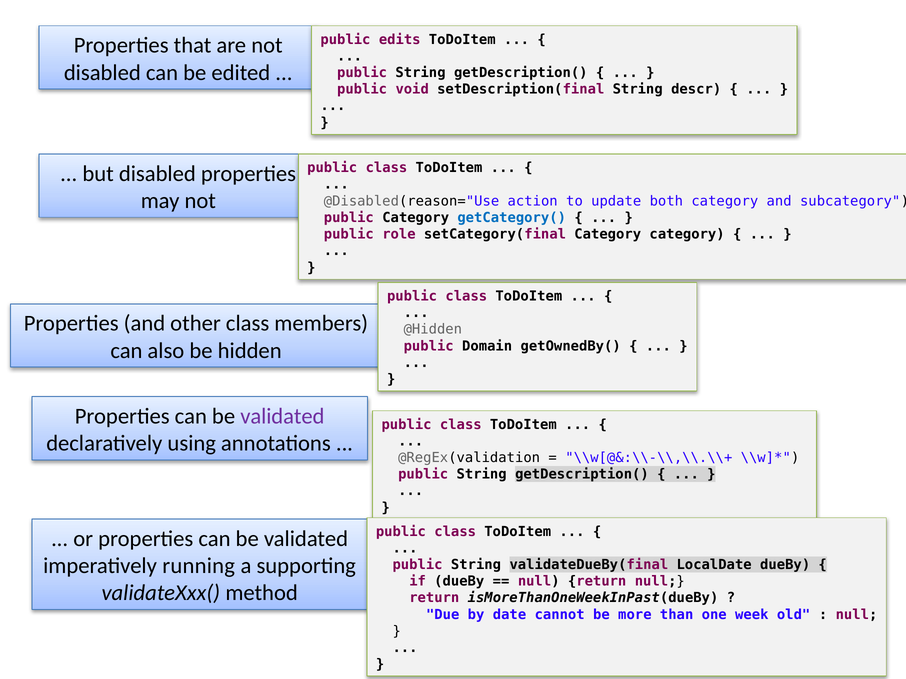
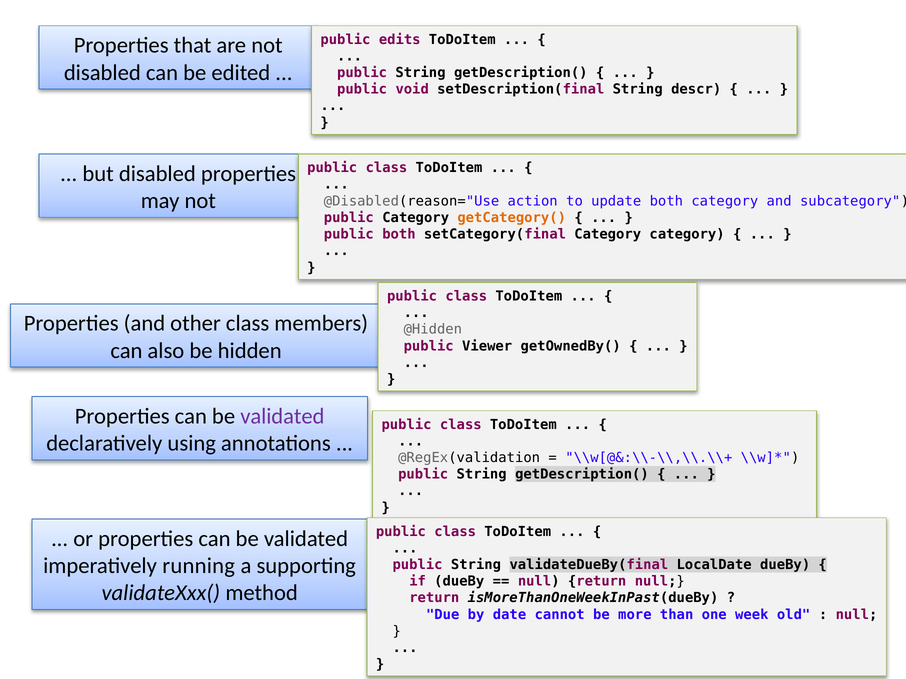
getCategory( colour: blue -> orange (512, 218)
public role: role -> both (399, 234)
Domain: Domain -> Viewer (487, 346)
